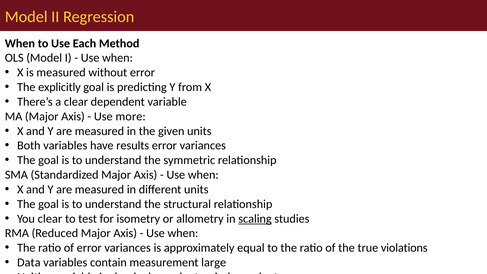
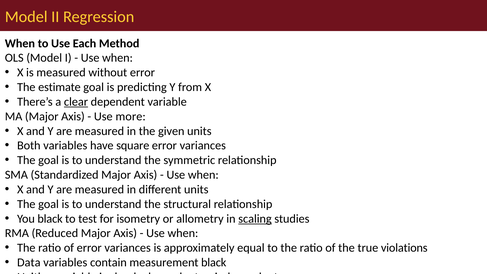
explicitly: explicitly -> estimate (59, 87)
clear underline: none -> present (76, 102)
results: results -> square (133, 146)
You clear: clear -> black (50, 219)
measurement large: large -> black (214, 262)
